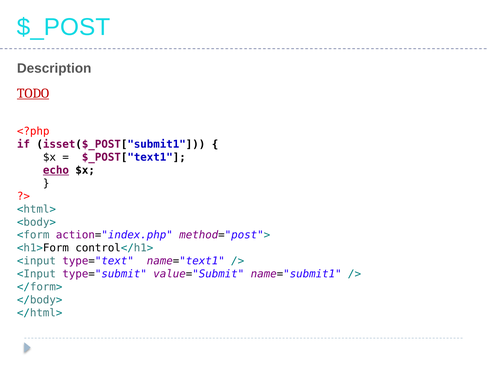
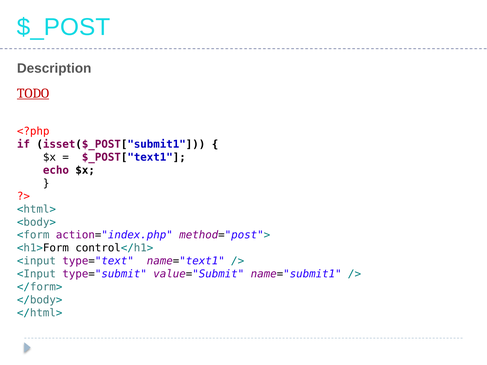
echo underline: present -> none (56, 170)
